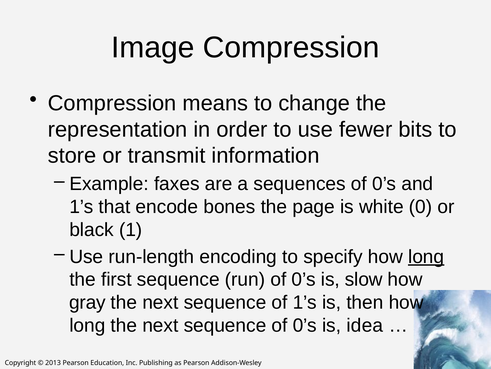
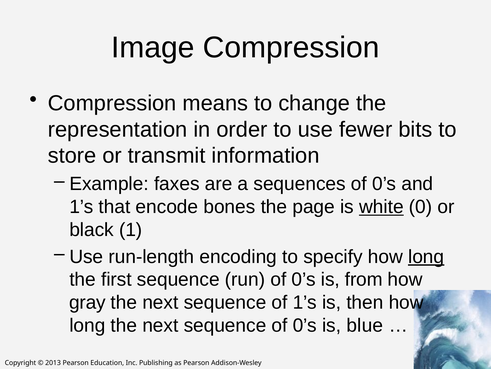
white underline: none -> present (381, 207)
slow: slow -> from (364, 279)
idea: idea -> blue (365, 325)
